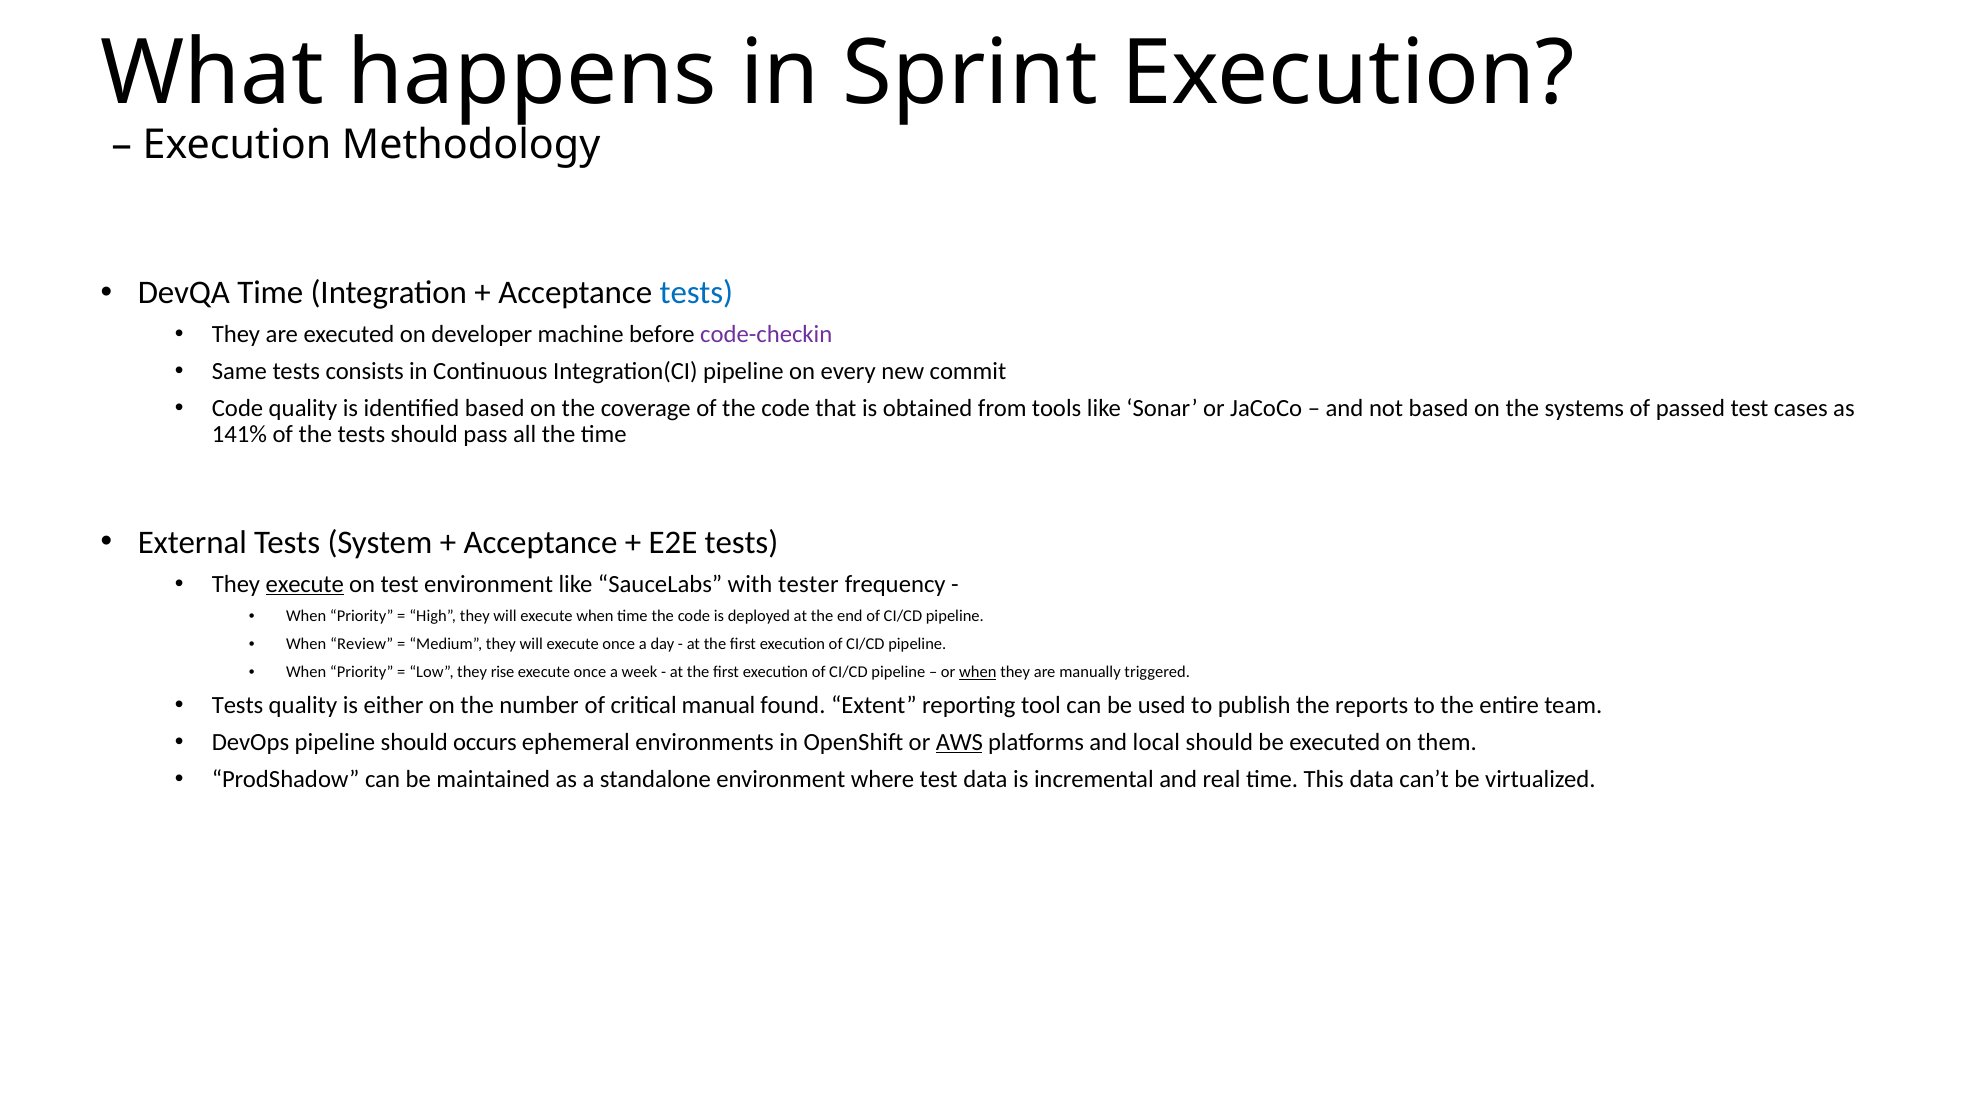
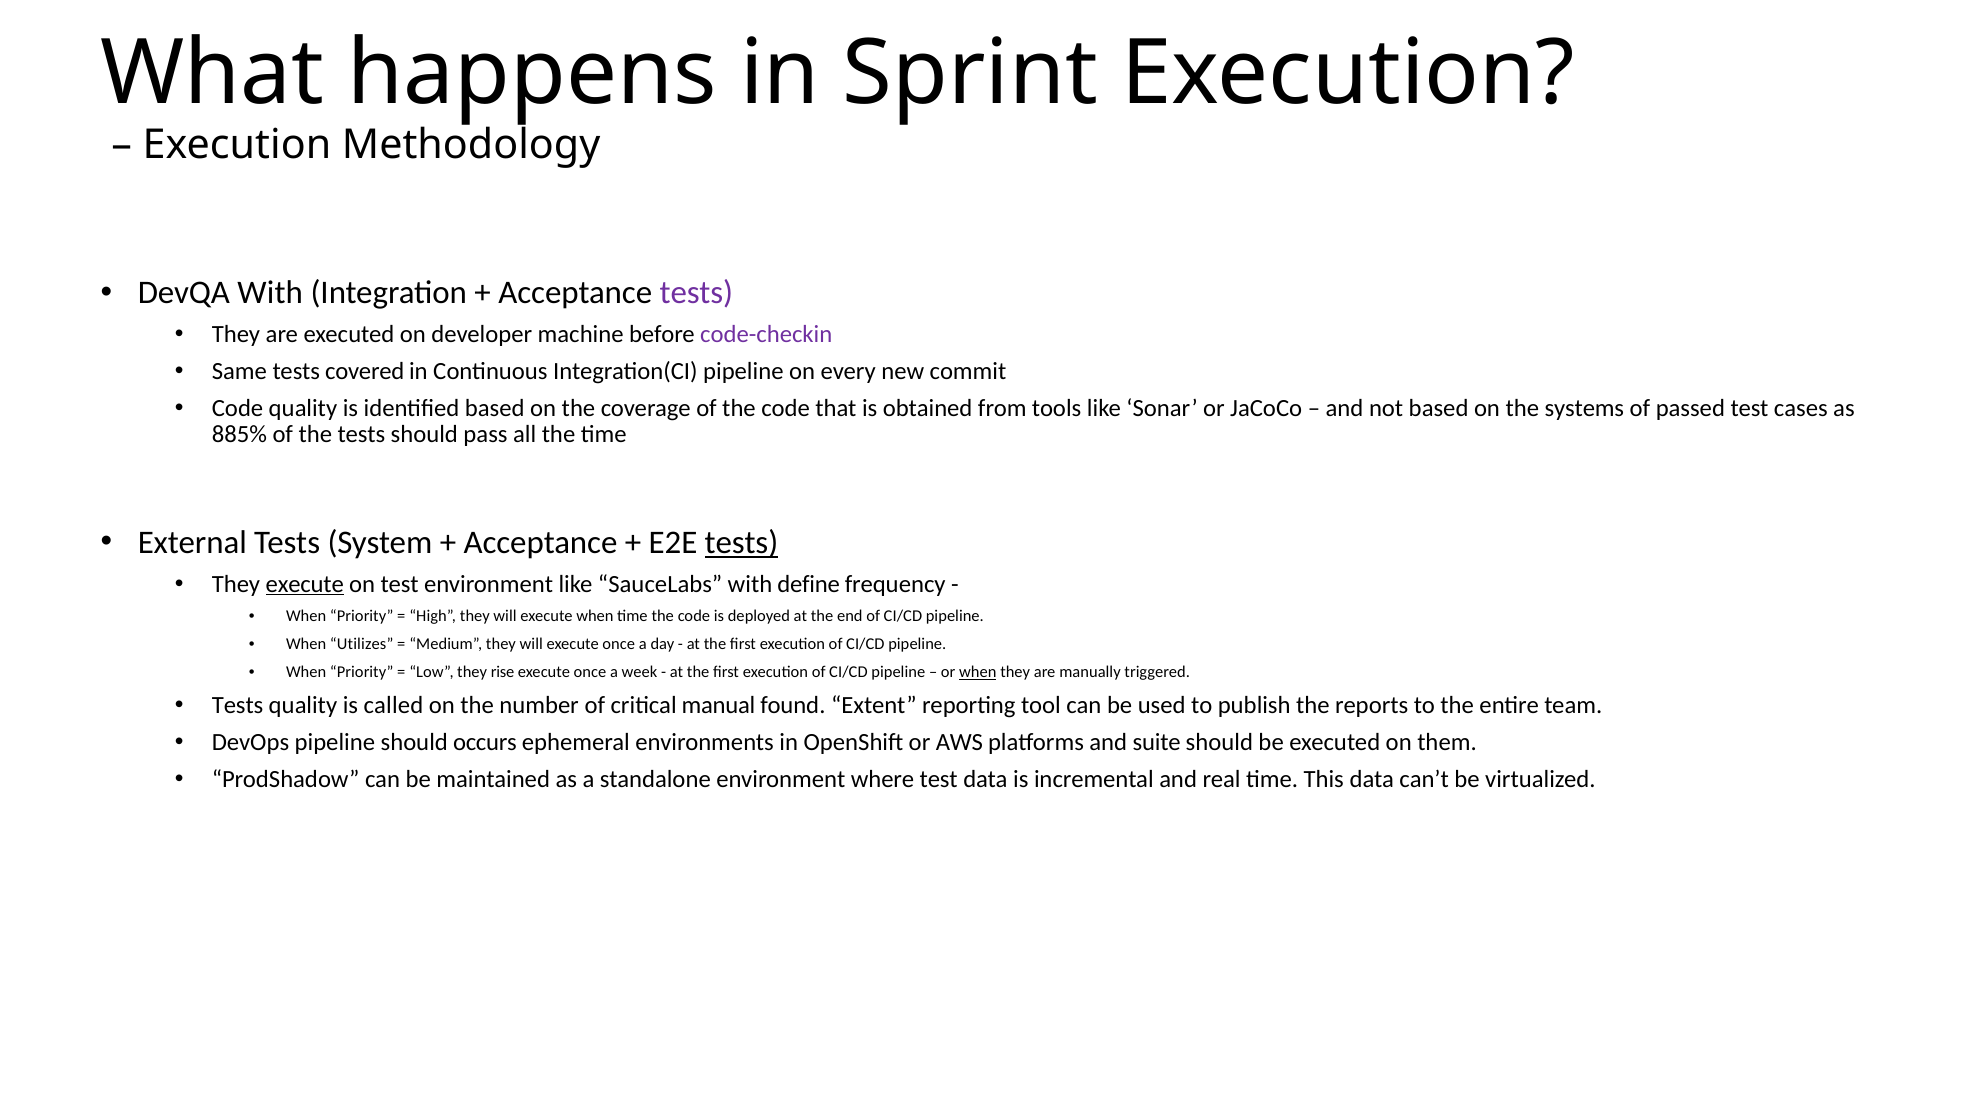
DevQA Time: Time -> With (270, 293)
tests colour: blue -> purple (696, 293)
consists: consists -> covered (365, 371)
141%: 141% -> 885% (239, 435)
tests underline: none -> present (741, 543)
tester: tester -> define (809, 584)
Review: Review -> Utilizes (362, 645)
either: either -> called (393, 705)
AWS underline: present -> none (959, 742)
local: local -> suite (1157, 742)
